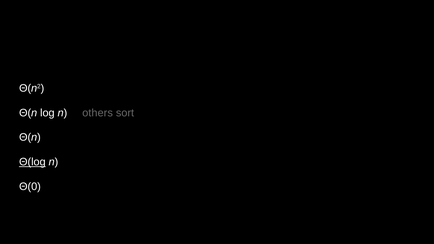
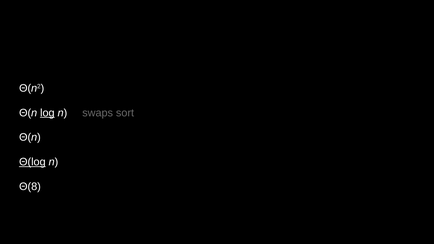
log underline: none -> present (47, 113)
others: others -> swaps (98, 113)
Θ(0: Θ(0 -> Θ(8 (30, 187)
